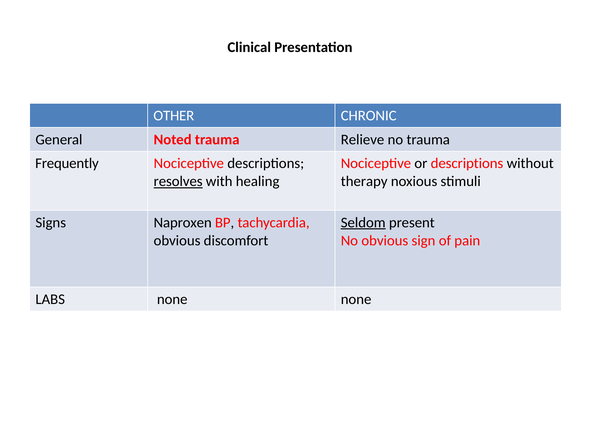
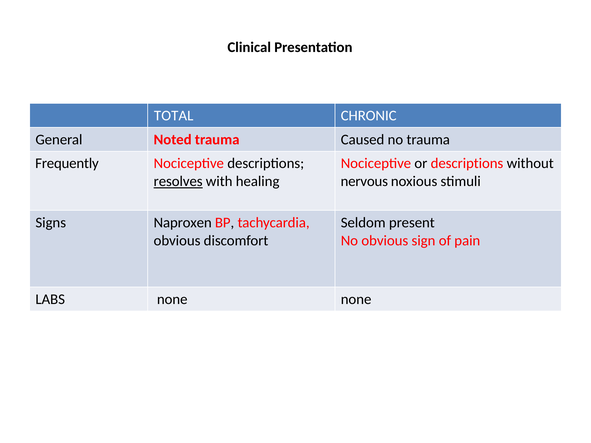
OTHER: OTHER -> TOTAL (174, 116)
Relieve: Relieve -> Caused (363, 140)
therapy: therapy -> nervous (364, 182)
Seldom underline: present -> none (363, 223)
